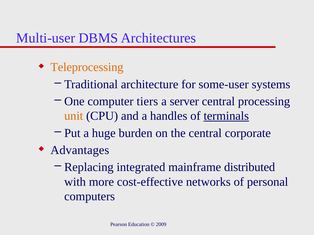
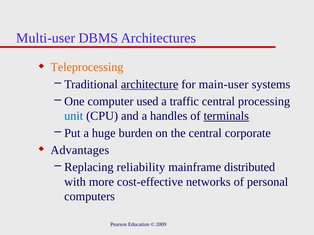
architecture underline: none -> present (150, 84)
some-user: some-user -> main-user (224, 84)
tiers: tiers -> used (147, 102)
server: server -> traffic (184, 102)
unit colour: orange -> blue (74, 116)
integrated: integrated -> reliability (141, 168)
